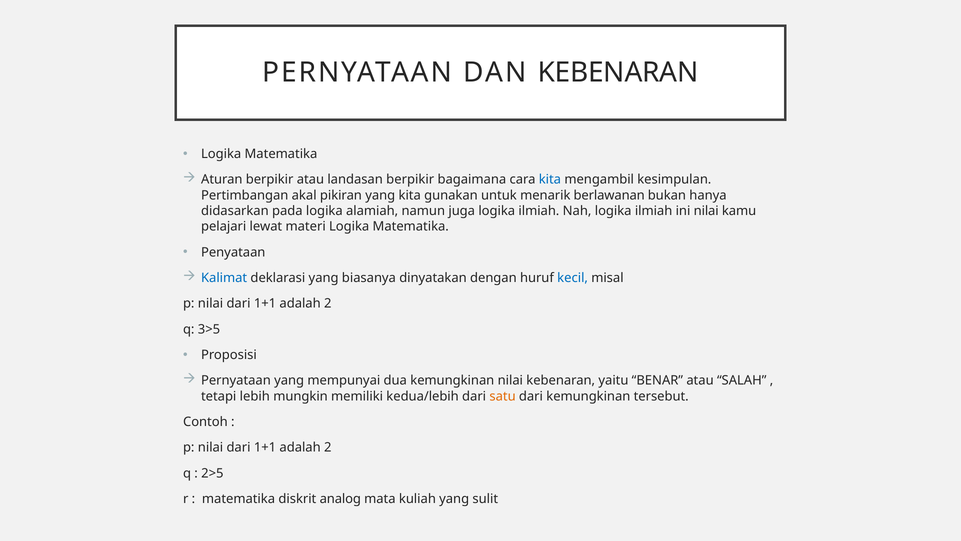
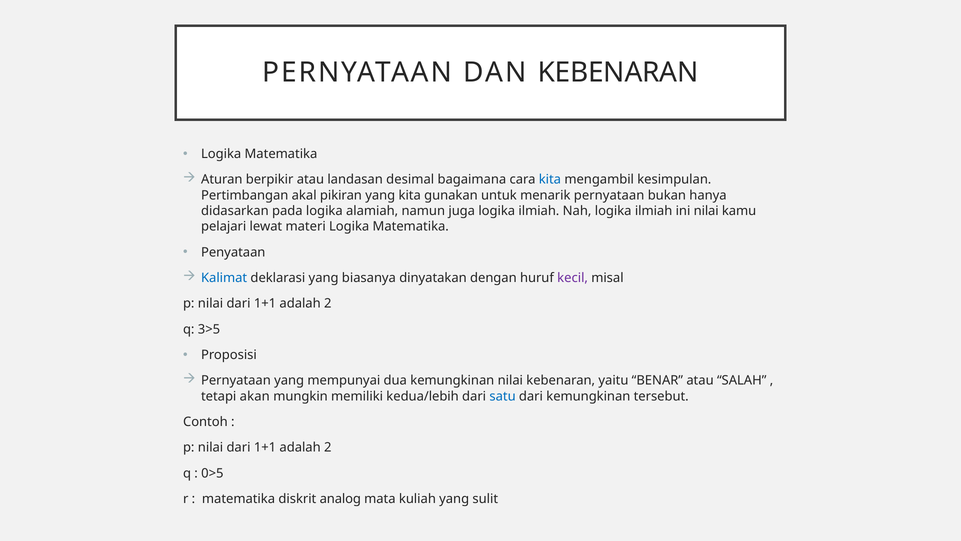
landasan berpikir: berpikir -> desimal (410, 180)
menarik berlawanan: berlawanan -> pernyataan (609, 195)
kecil colour: blue -> purple (573, 278)
lebih: lebih -> akan (255, 396)
satu colour: orange -> blue (503, 396)
2>5: 2>5 -> 0>5 (212, 473)
